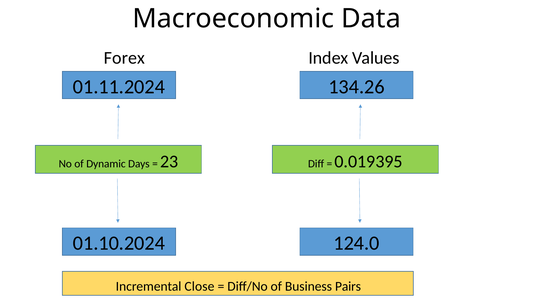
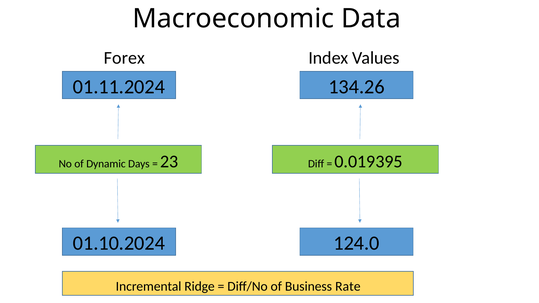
Close: Close -> Ridge (200, 286)
Pairs: Pairs -> Rate (348, 286)
